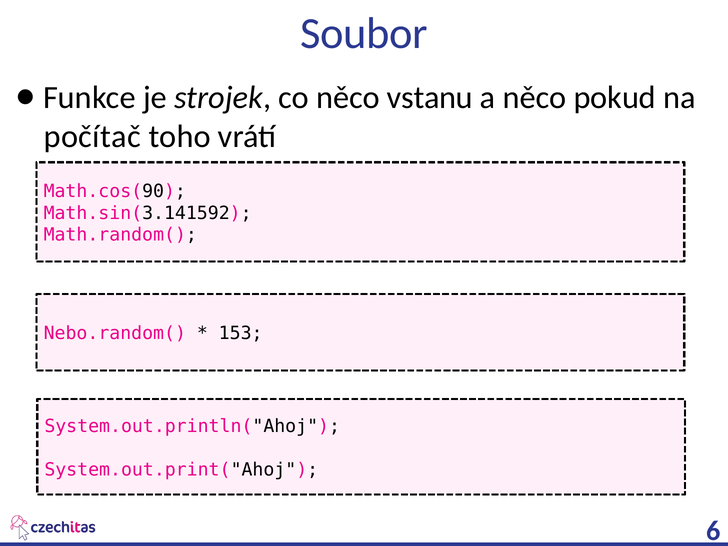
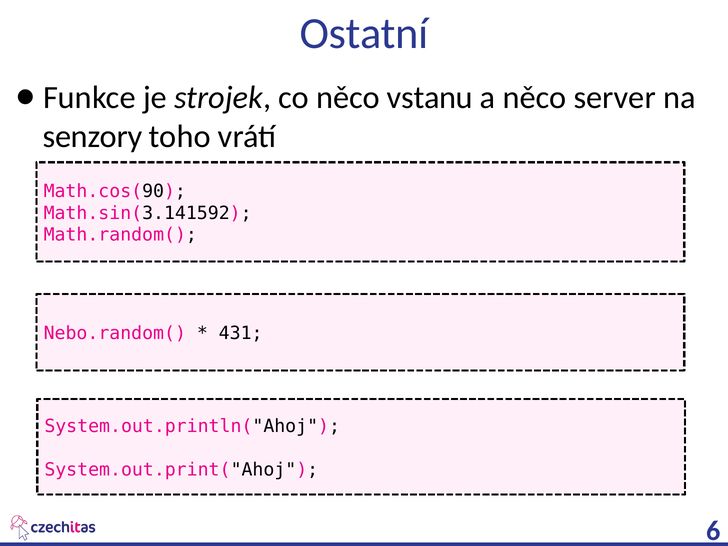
Soubor: Soubor -> Ostatní (364, 34)
pokud: pokud -> server (615, 98)
počítač: počítač -> senzory (93, 136)
153: 153 -> 431 (241, 333)
